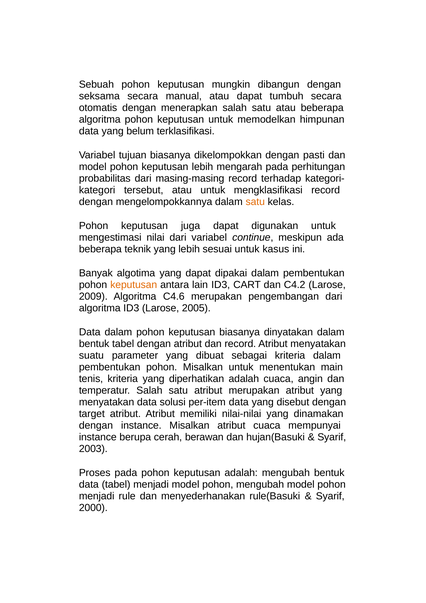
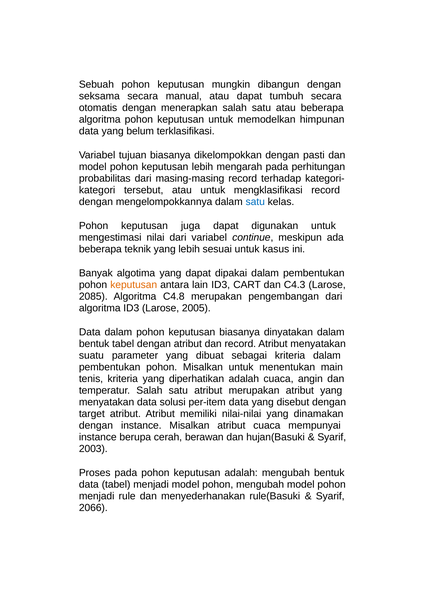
satu colour: orange -> blue (255, 202)
C4.2: C4.2 -> C4.3 (295, 284)
2009: 2009 -> 2085 (93, 296)
C4.6: C4.6 -> C4.8 (174, 296)
2000: 2000 -> 2066 (93, 507)
